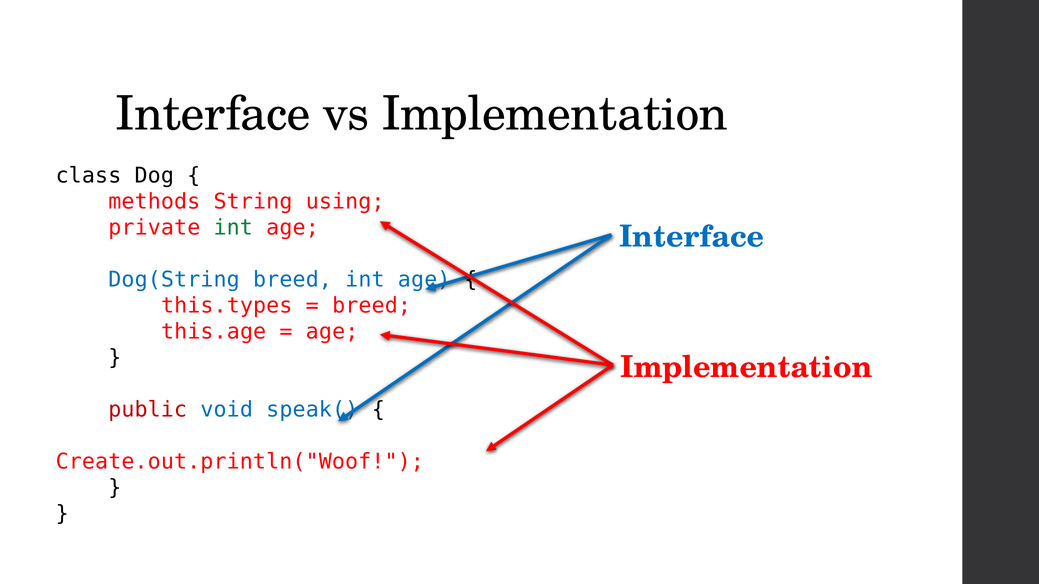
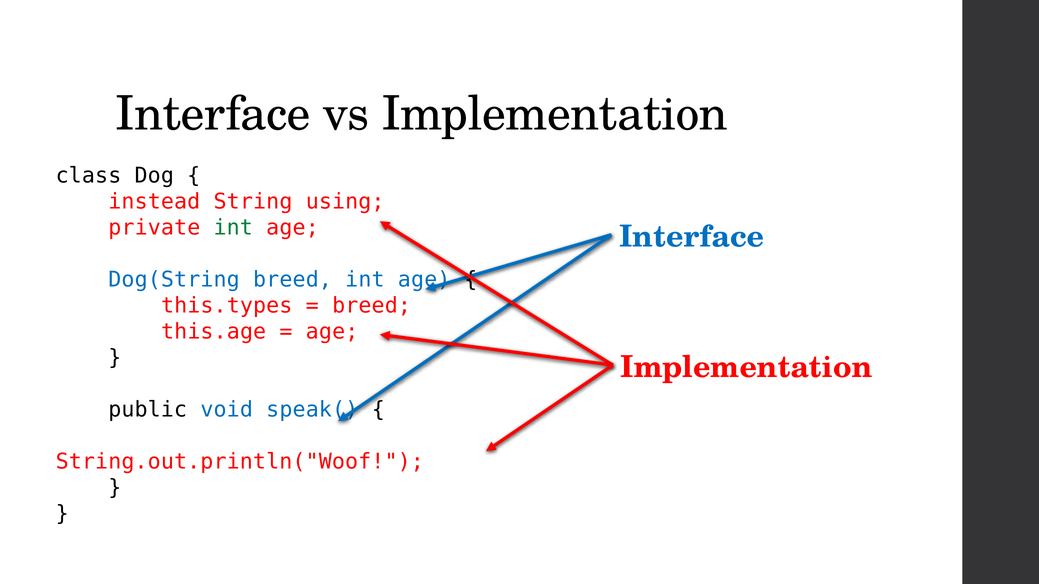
methods: methods -> instead (154, 202)
public colour: red -> black (148, 410)
Create.out.println("Woof: Create.out.println("Woof -> String.out.println("Woof (240, 462)
